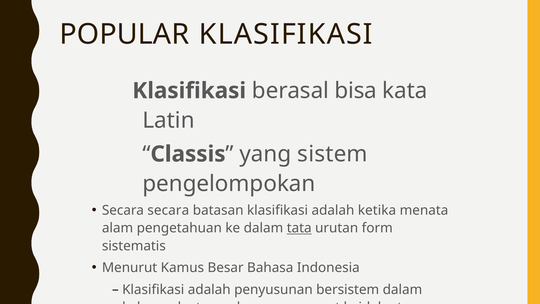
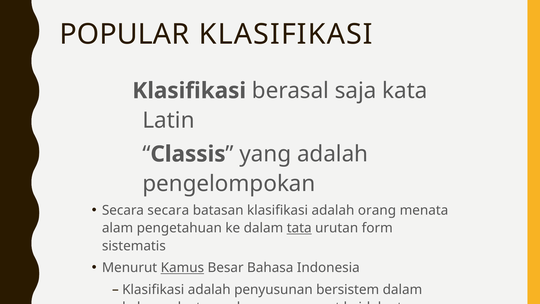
bisa: bisa -> saja (356, 91)
yang sistem: sistem -> adalah (333, 154)
ketika: ketika -> orang (377, 210)
Kamus underline: none -> present (182, 268)
